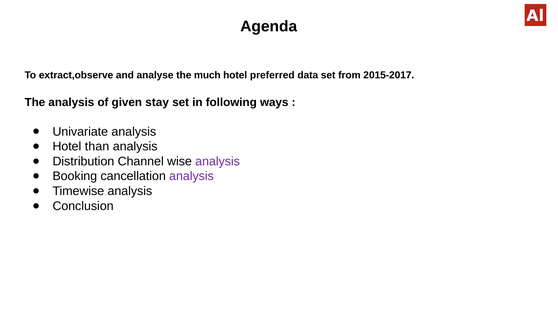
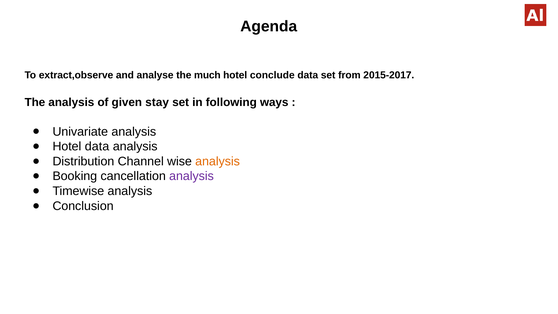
preferred: preferred -> conclude (272, 75)
Hotel than: than -> data (97, 146)
analysis colour: purple -> orange (218, 161)
